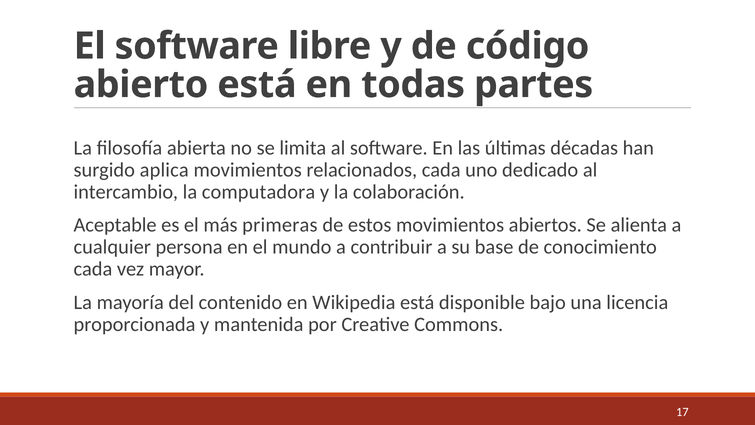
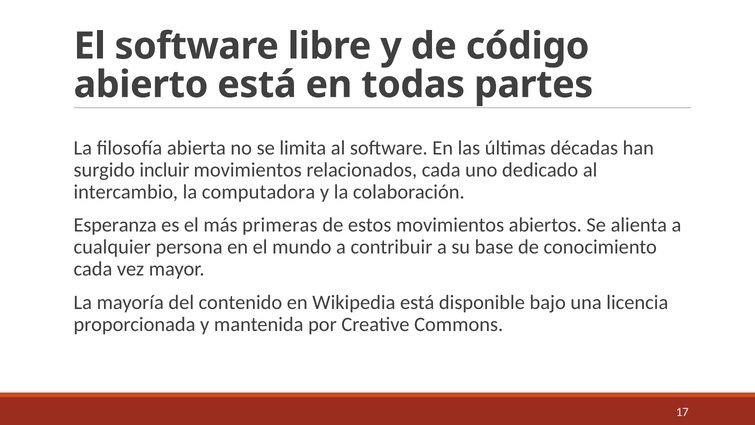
aplica: aplica -> incluir (164, 170)
Aceptable: Aceptable -> Esperanza (115, 225)
